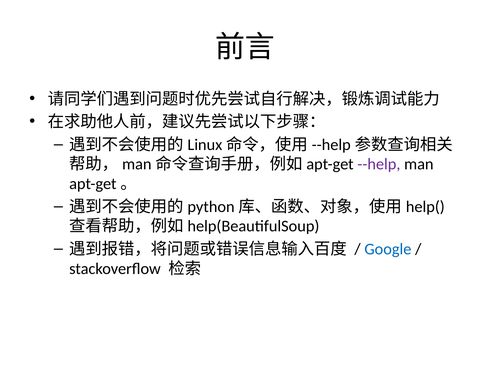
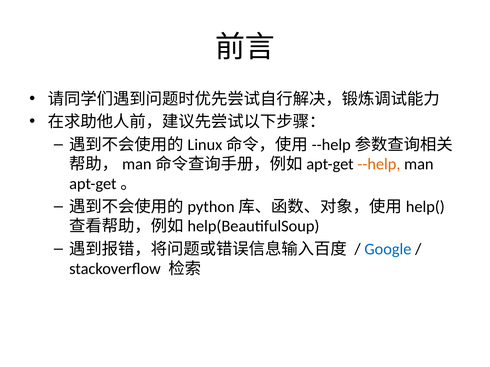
--help colour: purple -> orange (379, 164)
